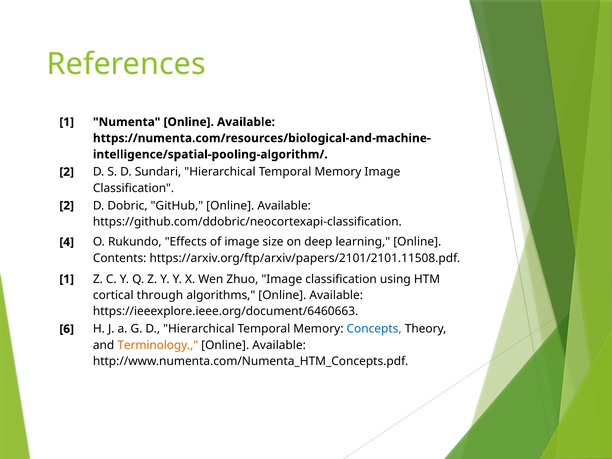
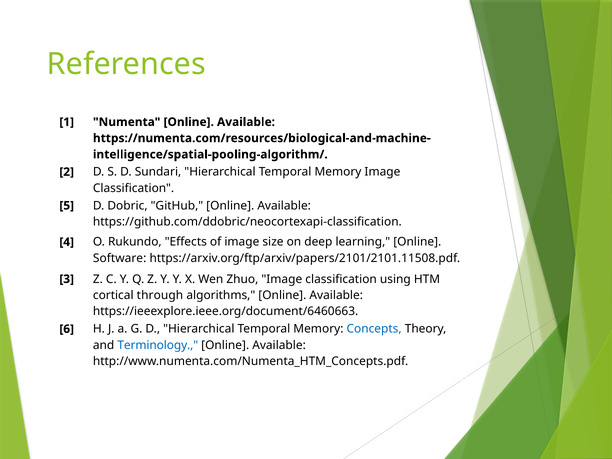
2: 2 -> 5 (67, 206)
Contents: Contents -> Software (120, 258)
1: 1 -> 3 (67, 279)
Terminology colour: orange -> blue (158, 345)
